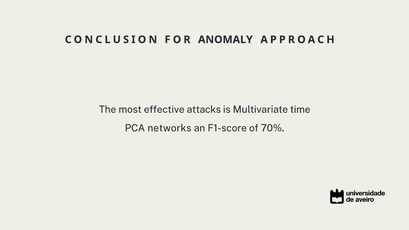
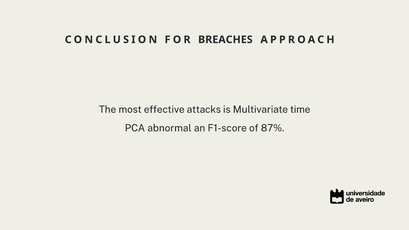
ANOMALY: ANOMALY -> BREACHES (225, 40)
networks: networks -> abnormal (169, 128)
70%: 70% -> 87% (273, 128)
